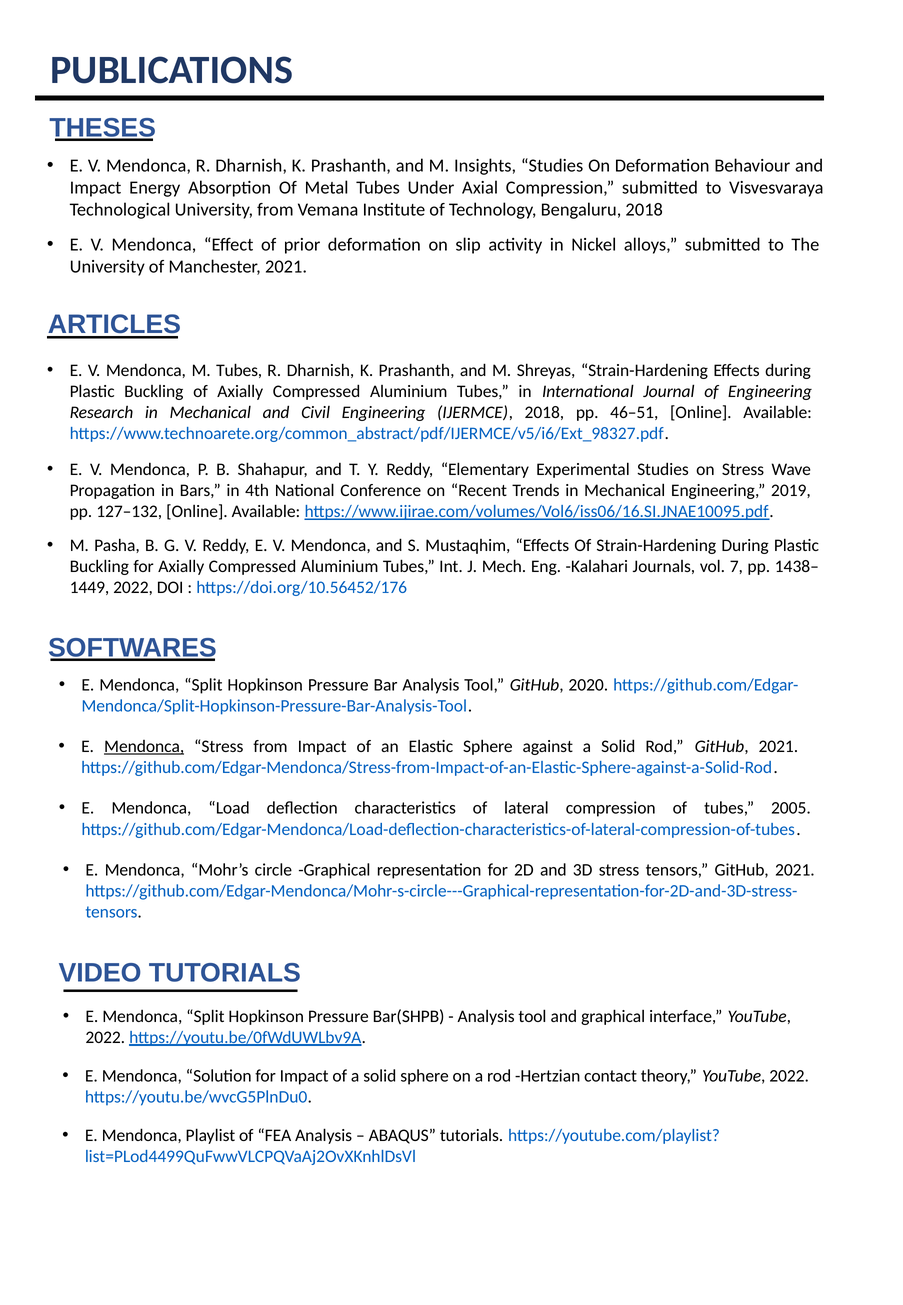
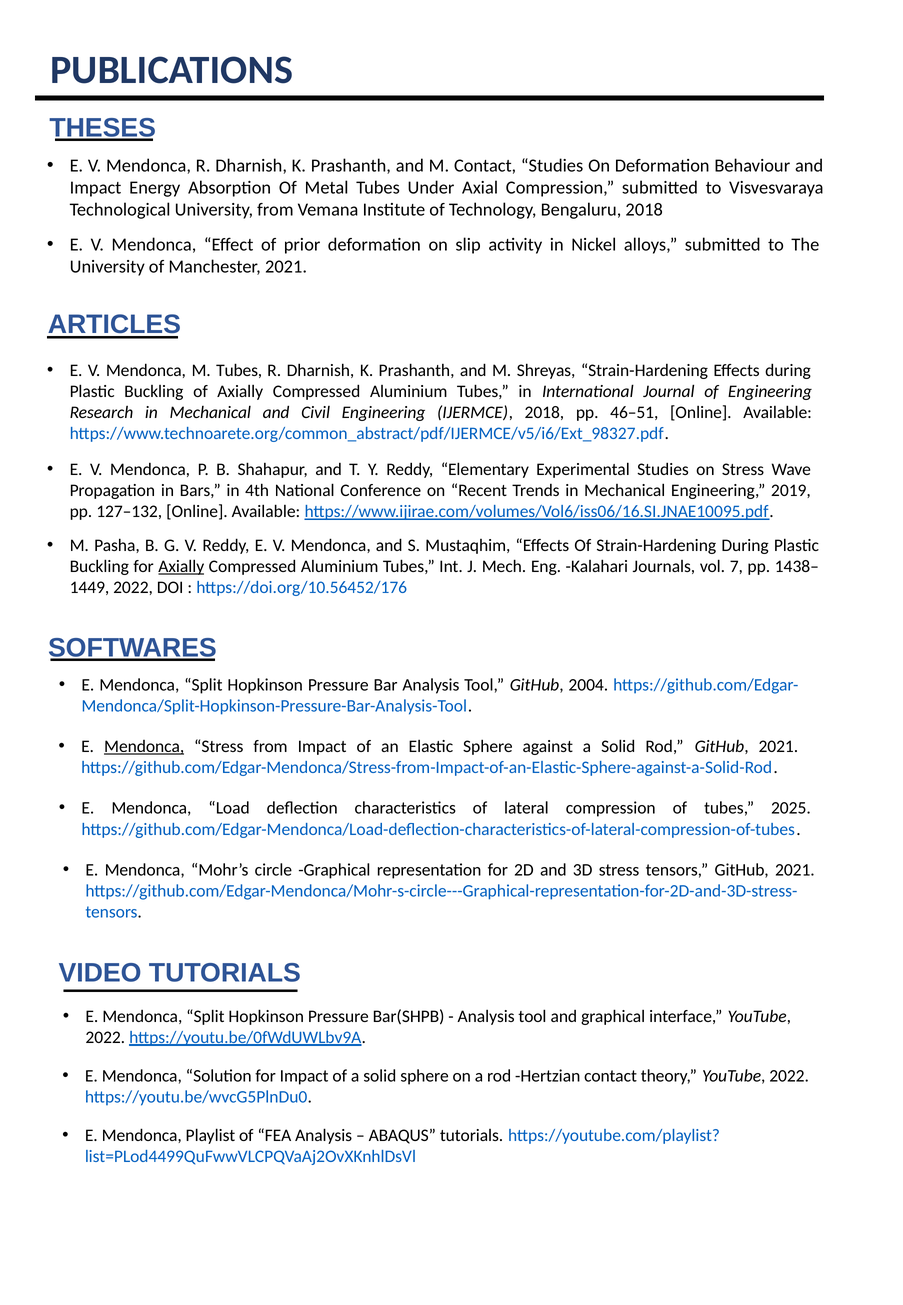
M Insights: Insights -> Contact (485, 166)
Axially underline: none -> present (181, 566)
2020: 2020 -> 2004 (588, 685)
2005: 2005 -> 2025 (791, 808)
